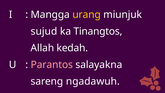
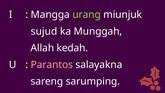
urang colour: yellow -> light green (87, 15)
Tinangtos: Tinangtos -> Munggah (98, 31)
ngadawuh: ngadawuh -> sarumping (93, 81)
